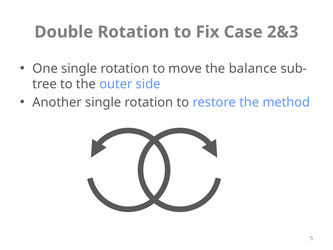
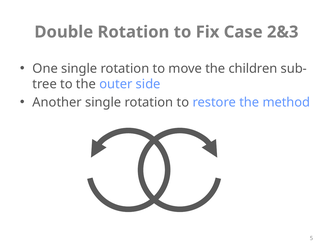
balance: balance -> children (253, 69)
